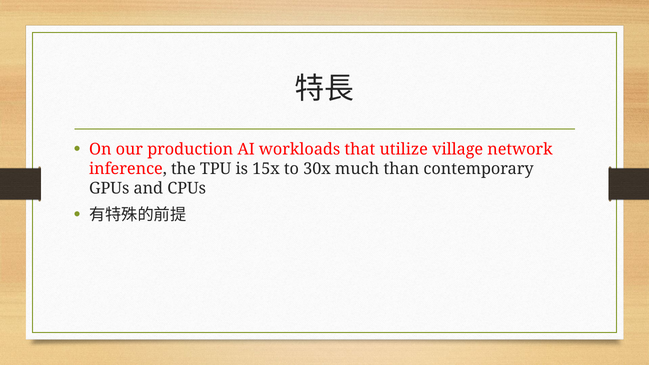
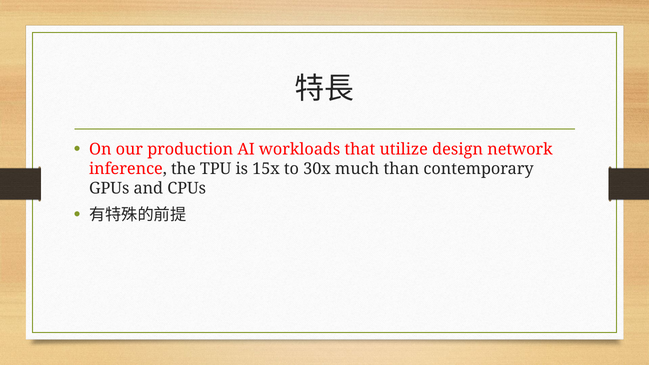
village: village -> design (458, 149)
